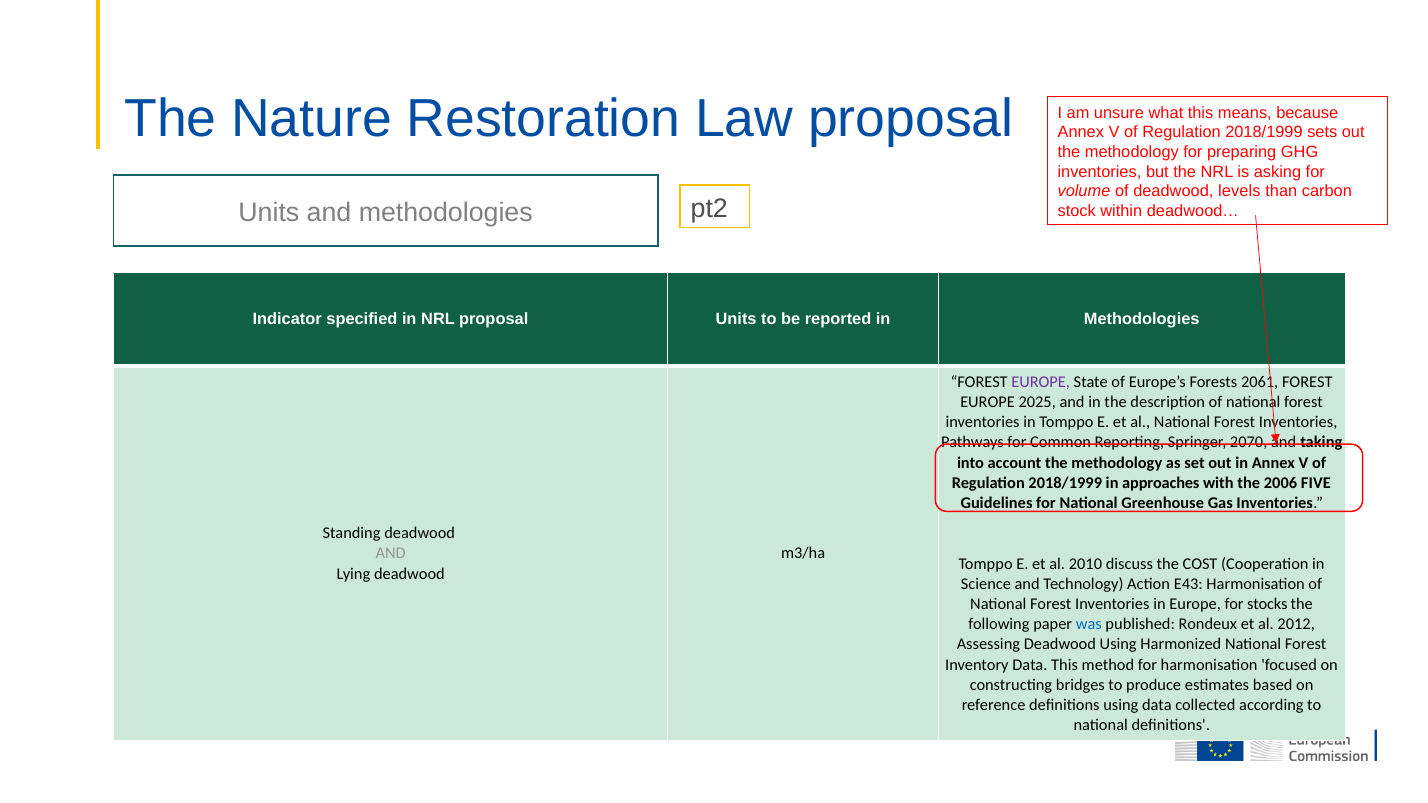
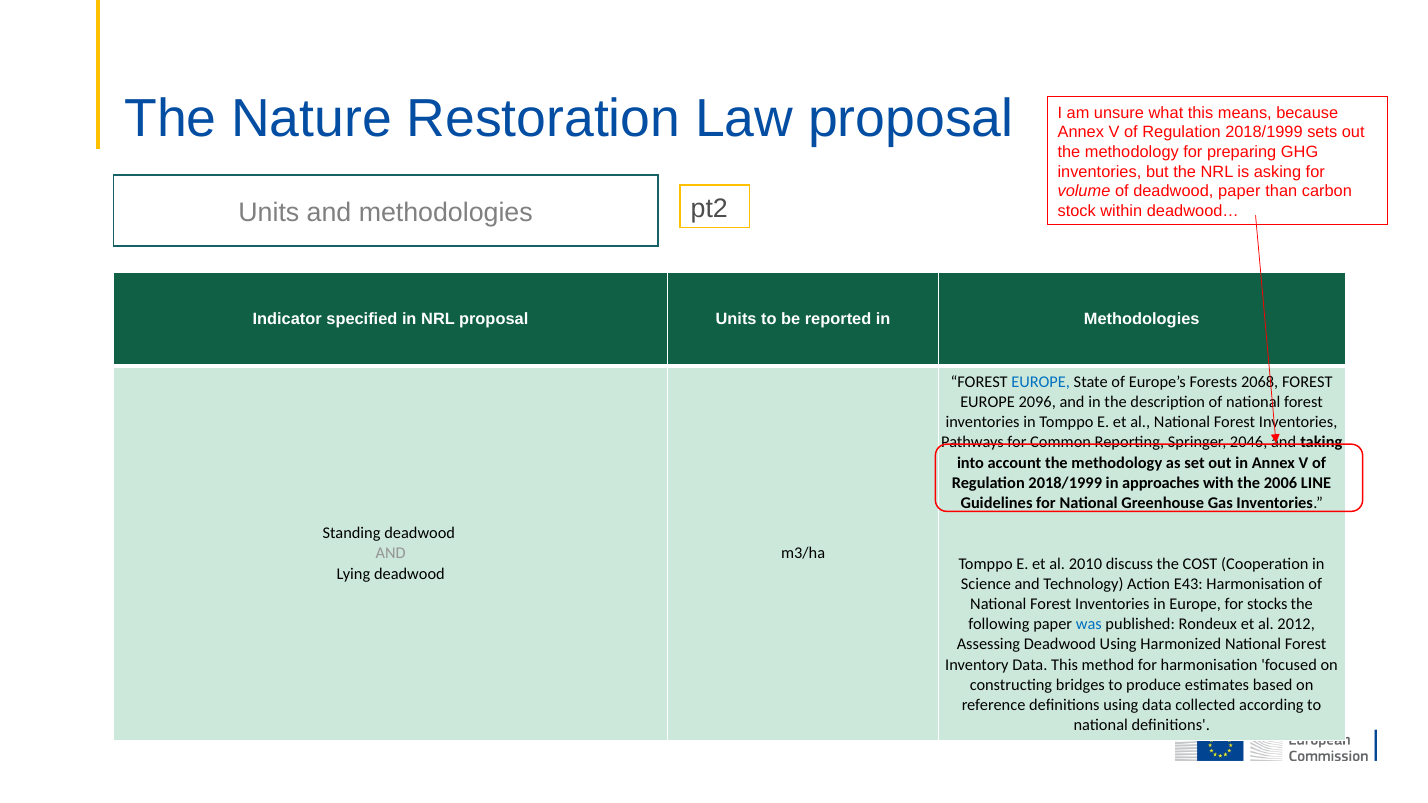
deadwood levels: levels -> paper (1239, 191)
EUROPE colour: purple -> blue (1041, 382)
2061: 2061 -> 2068 (1260, 382)
2025: 2025 -> 2096 (1037, 402)
2070: 2070 -> 2046 (1249, 443)
FIVE: FIVE -> LINE (1316, 483)
